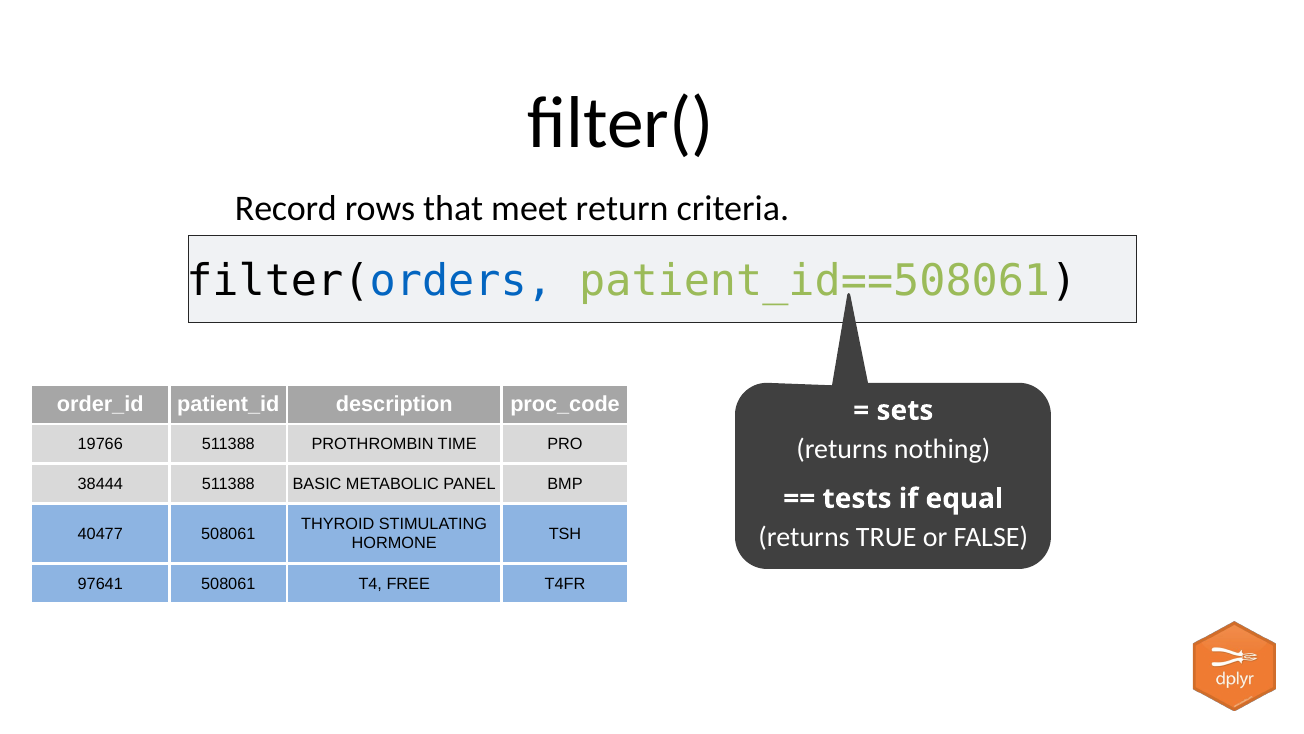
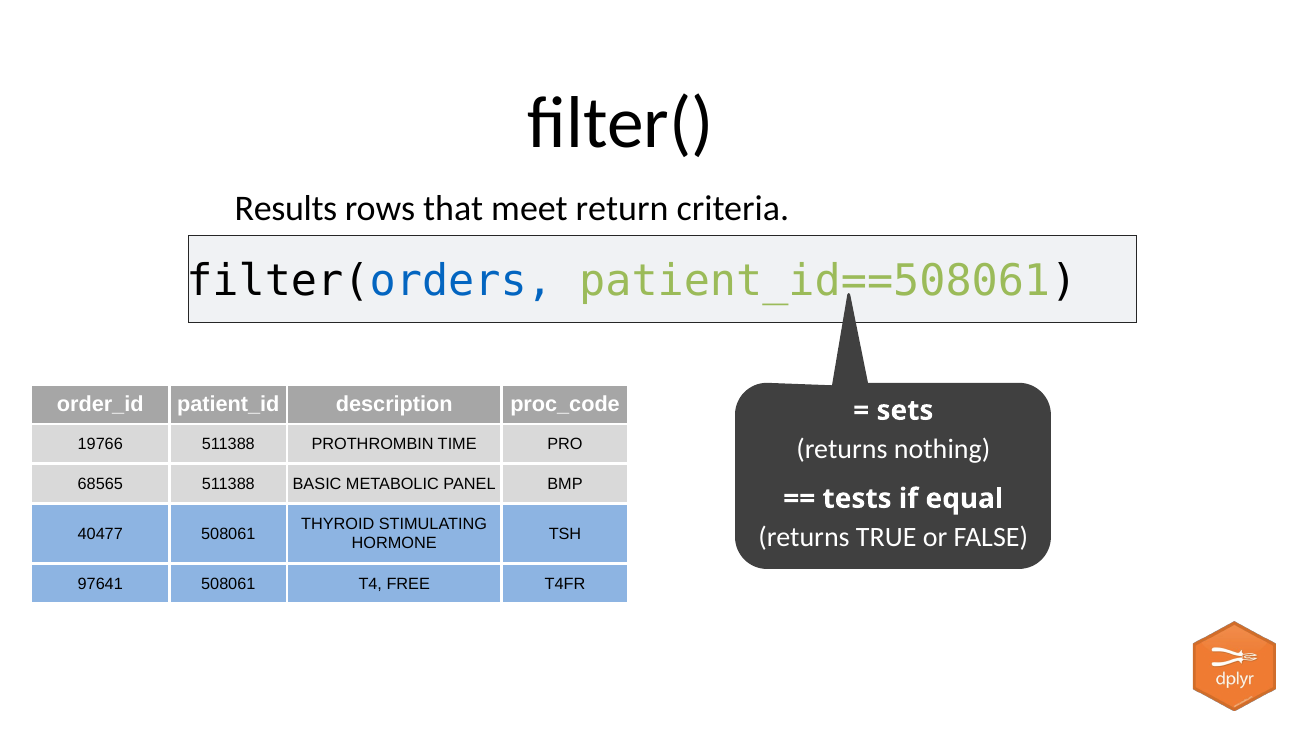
Record: Record -> Results (286, 208)
38444: 38444 -> 68565 (100, 483)
